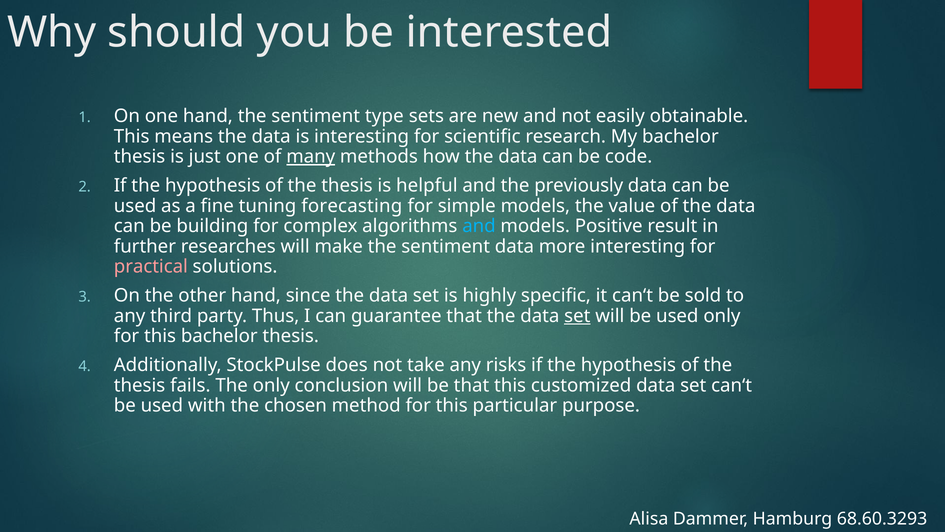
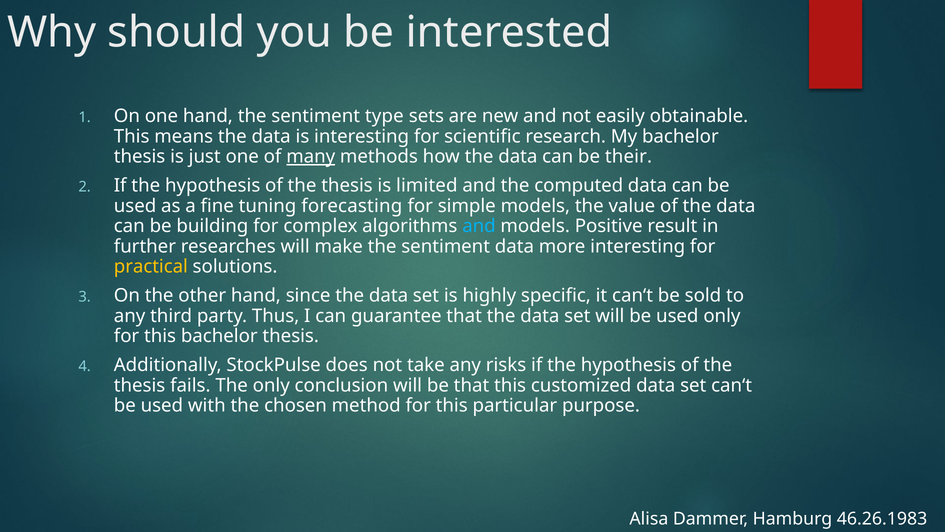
code: code -> their (629, 157)
helpful: helpful -> limited (427, 186)
previously: previously -> computed (579, 186)
practical colour: pink -> yellow (151, 266)
set underline: present -> none (577, 316)
68.60.3293: 68.60.3293 -> 46.26.1983 (882, 518)
